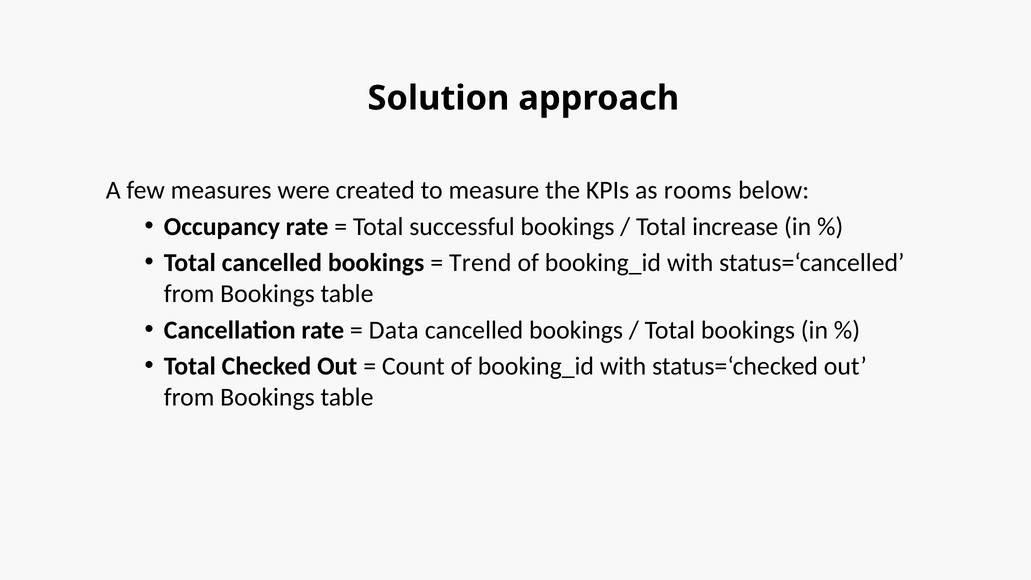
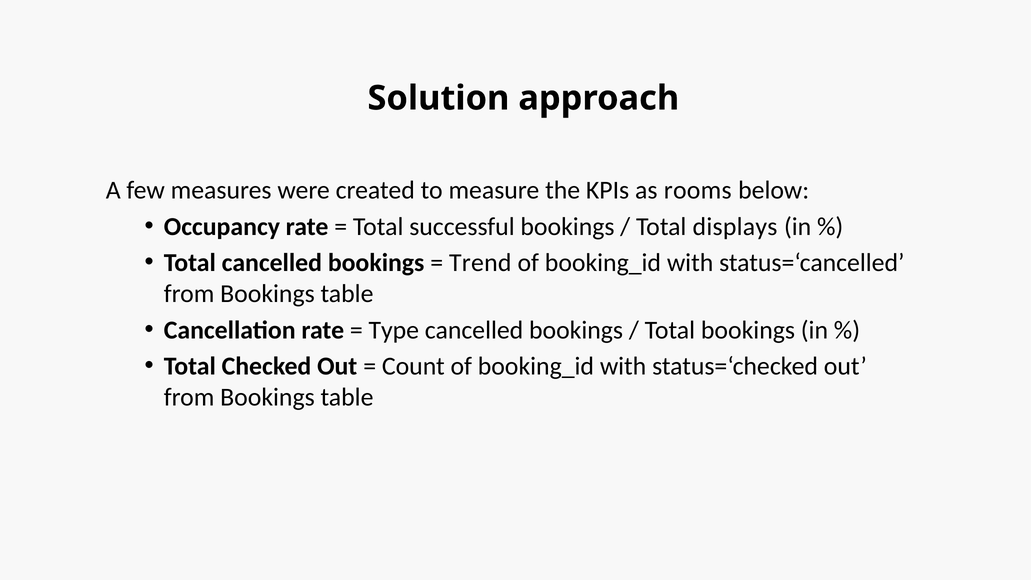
increase: increase -> displays (735, 227)
Data: Data -> Type (394, 330)
